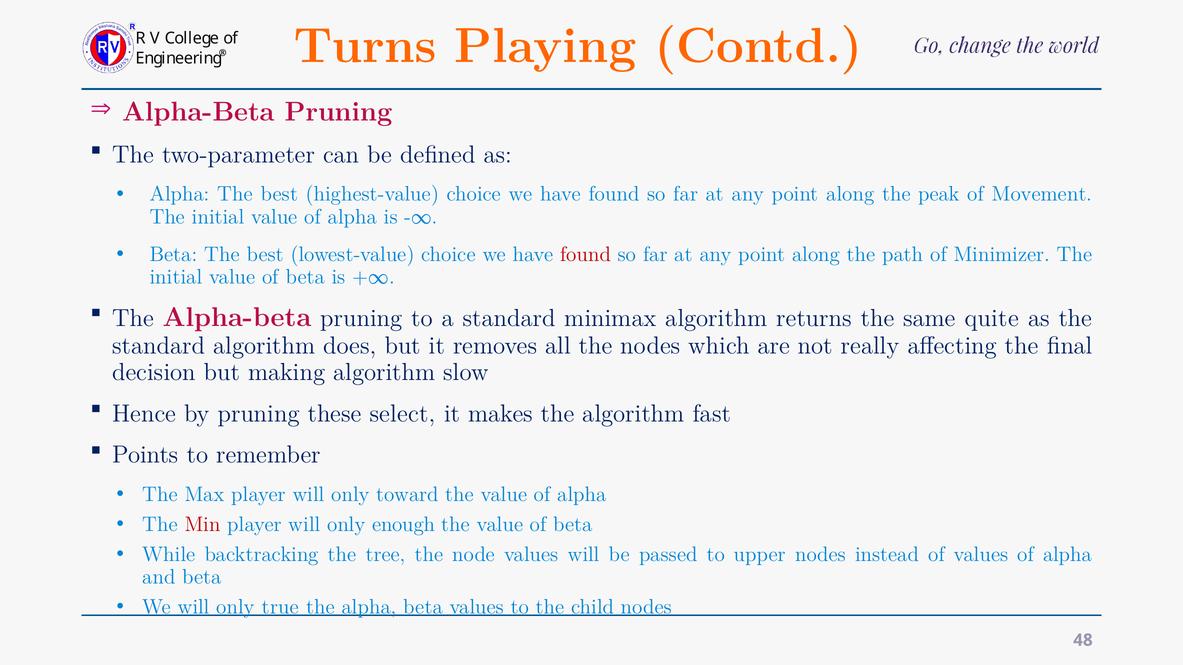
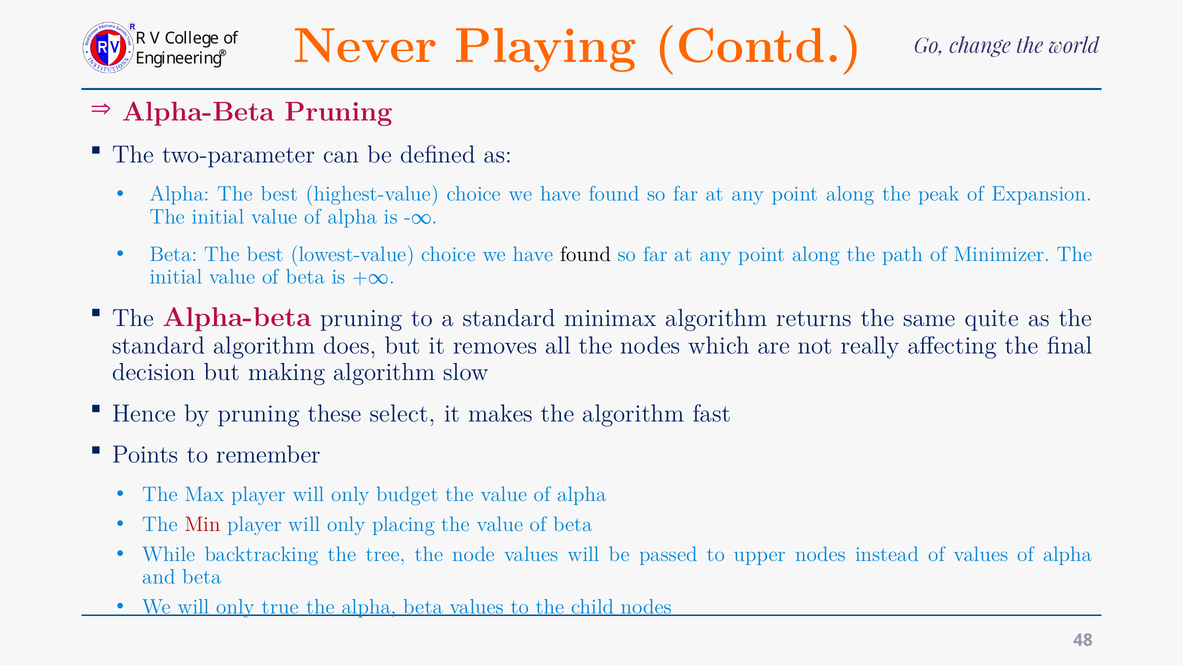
Turns: Turns -> Never (365, 46)
Movement: Movement -> Expansion (1042, 194)
found colour: red -> black (586, 254)
toward: toward -> budget (407, 495)
enough: enough -> placing (404, 525)
